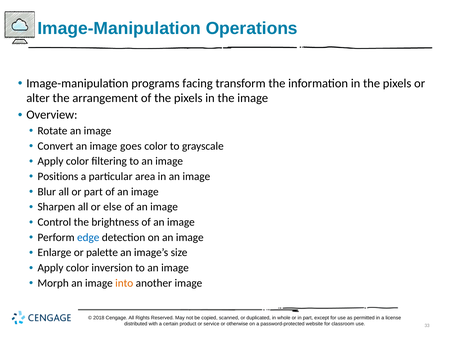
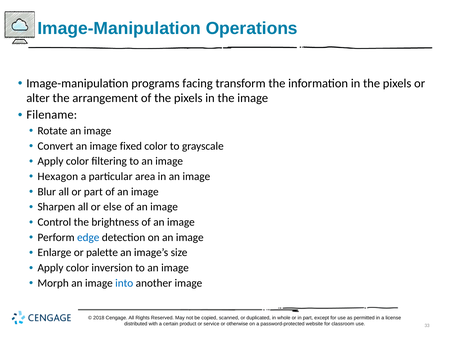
Overview: Overview -> Filename (52, 115)
goes: goes -> fixed (131, 146)
Positions: Positions -> Hexagon (58, 176)
into colour: orange -> blue (124, 283)
